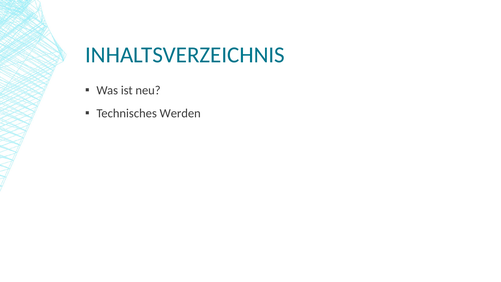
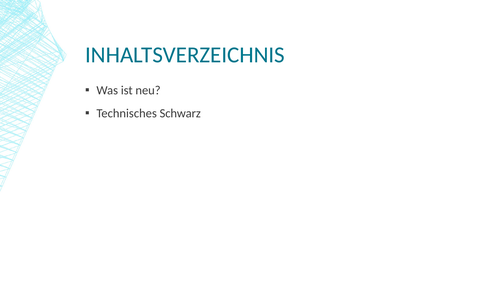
Werden: Werden -> Schwarz (180, 113)
